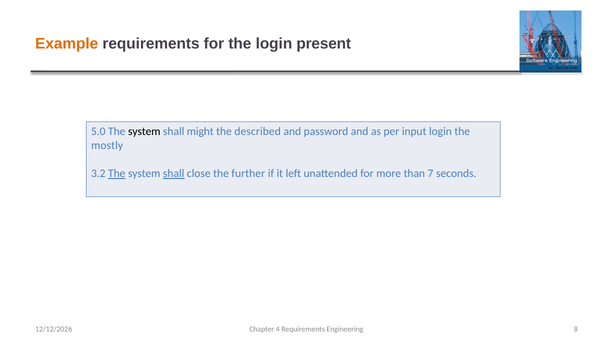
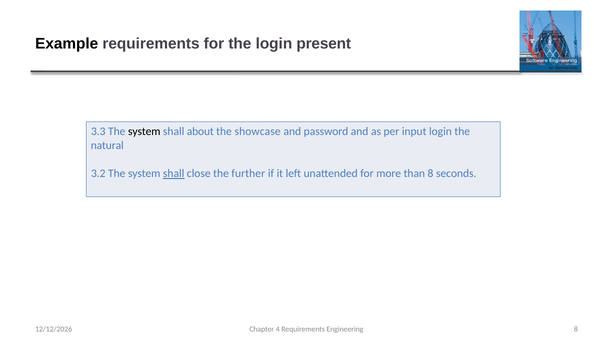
Example colour: orange -> black (67, 44)
5.0: 5.0 -> 3.3 (98, 131)
might: might -> about (200, 131)
described: described -> showcase (258, 131)
mostly: mostly -> natural (107, 145)
The underline: present -> none (117, 173)
than 7: 7 -> 8 (431, 173)
